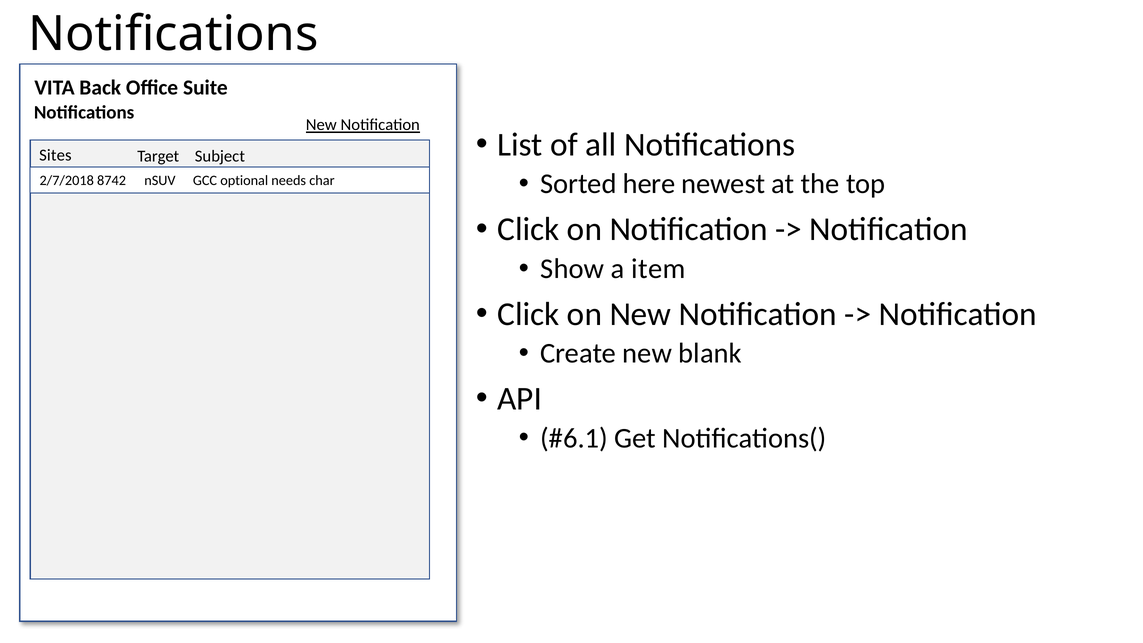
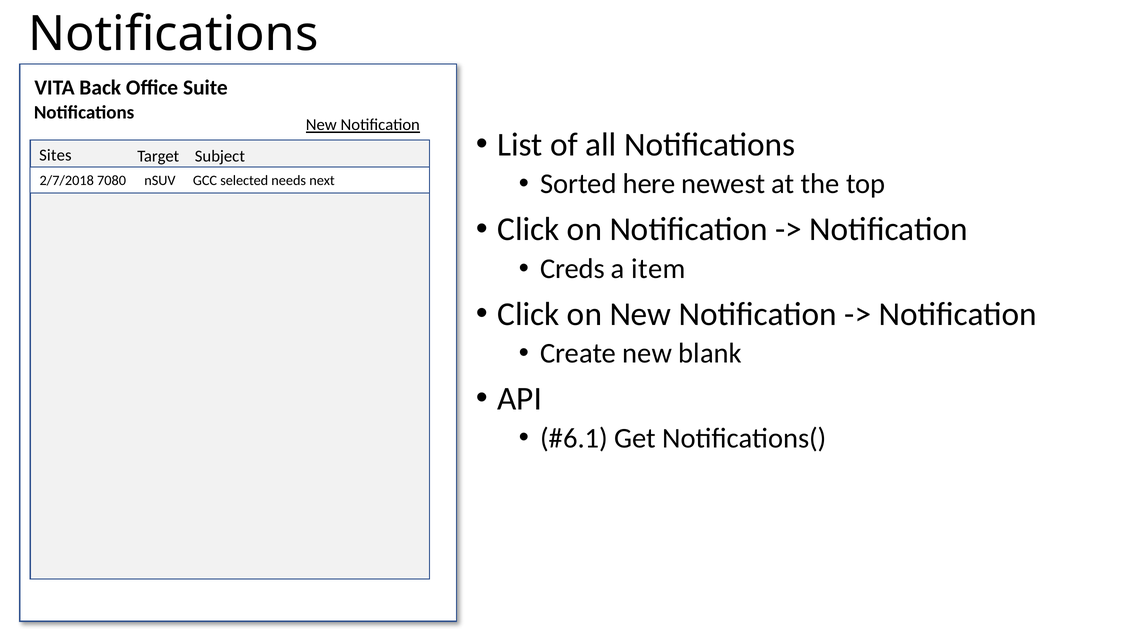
8742: 8742 -> 7080 (112, 181)
optional: optional -> selected (244, 181)
char: char -> next (322, 181)
Show: Show -> Creds (572, 269)
